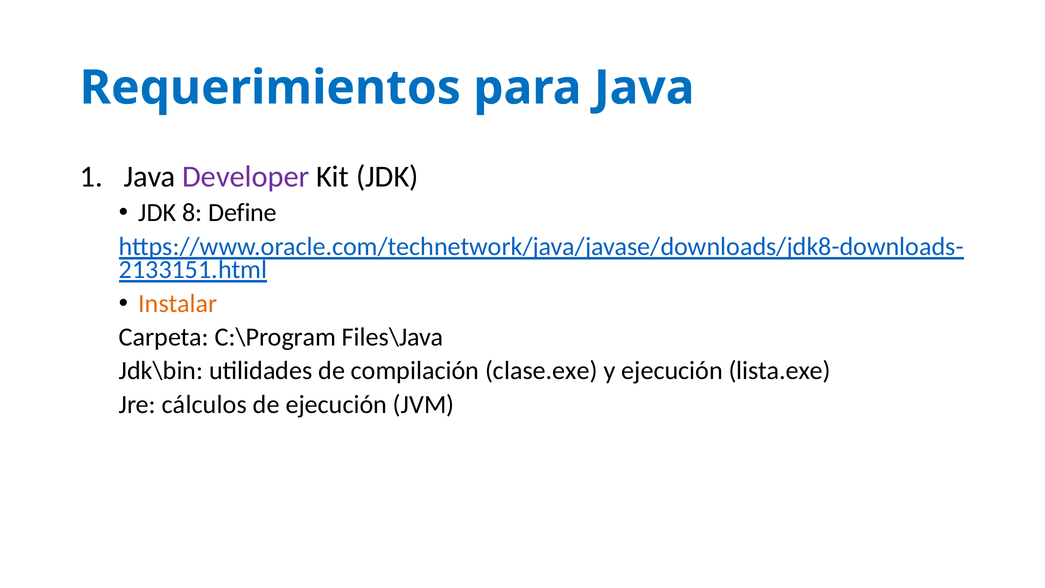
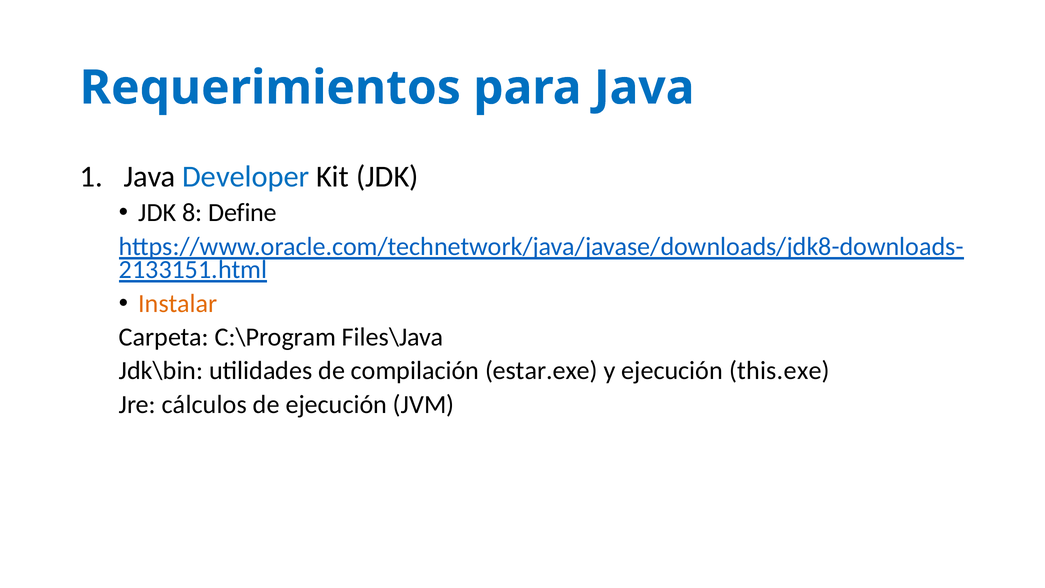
Developer colour: purple -> blue (246, 177)
clase.exe: clase.exe -> estar.exe (541, 371)
lista.exe: lista.exe -> this.exe (779, 371)
